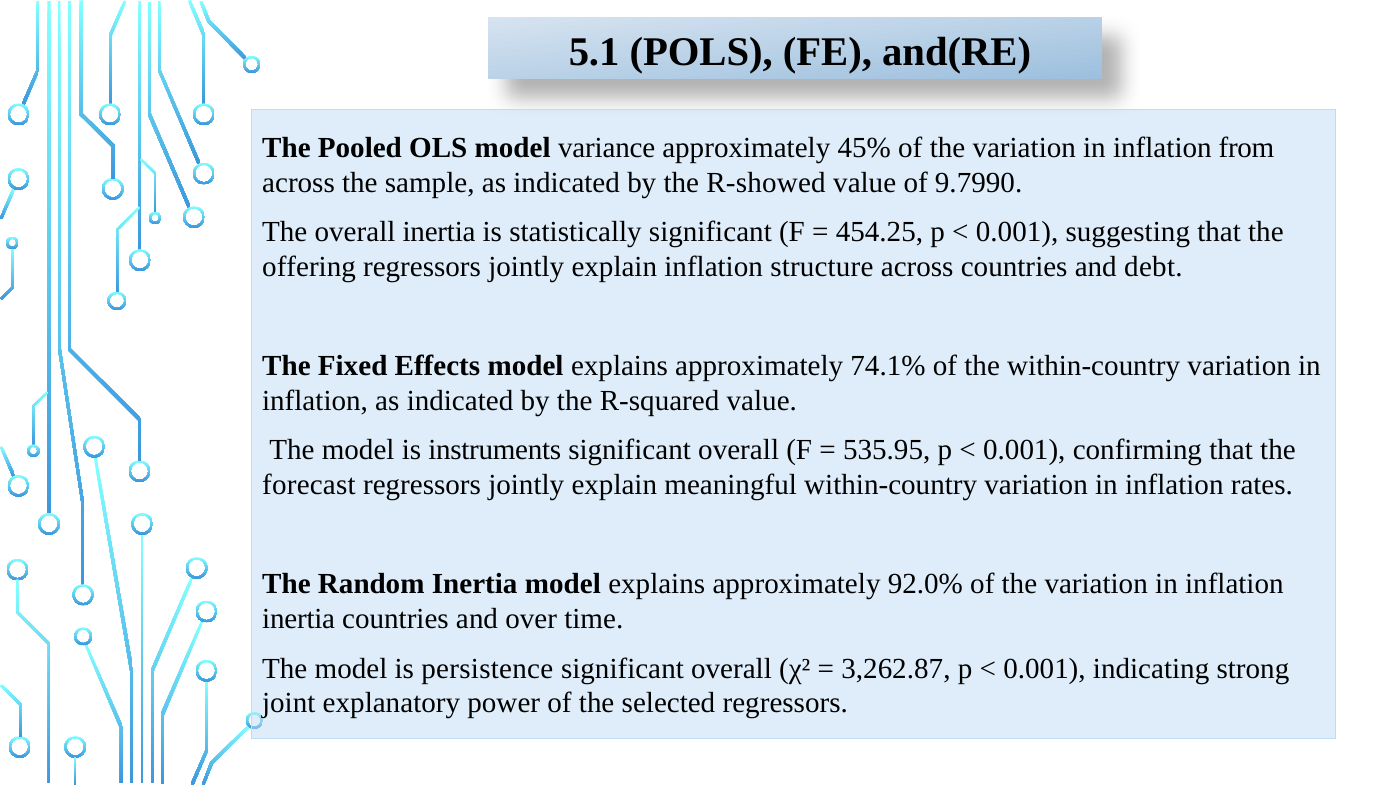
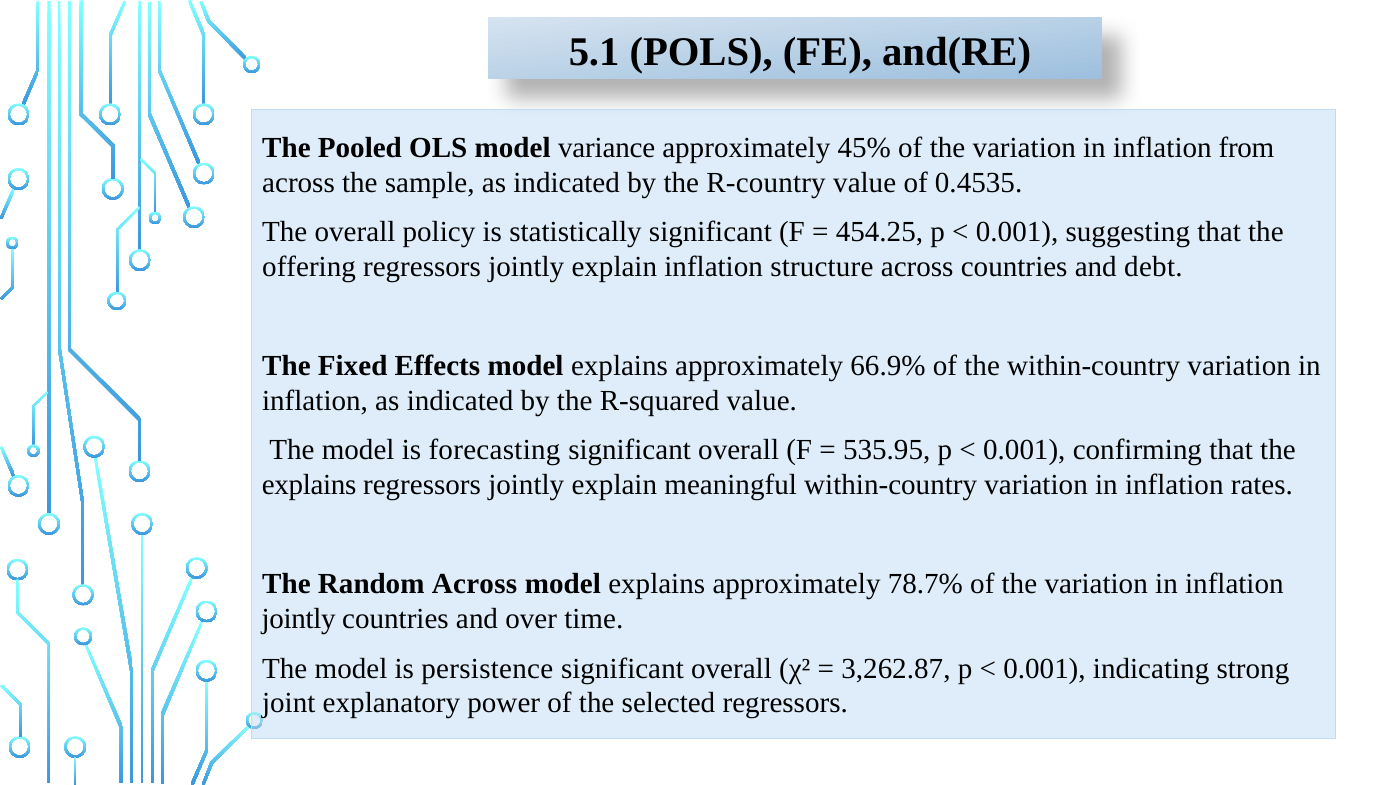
R-showed: R-showed -> R-country (766, 183)
9.7990: 9.7990 -> 0.4535 (979, 183)
overall inertia: inertia -> policy (439, 232)
74.1%: 74.1% -> 66.9% (888, 366)
instruments: instruments -> forecasting (494, 450)
forecast: forecast -> explains (309, 485)
Random Inertia: Inertia -> Across (475, 584)
92.0%: 92.0% -> 78.7% (925, 584)
inertia: inertia -> jointly (299, 619)
